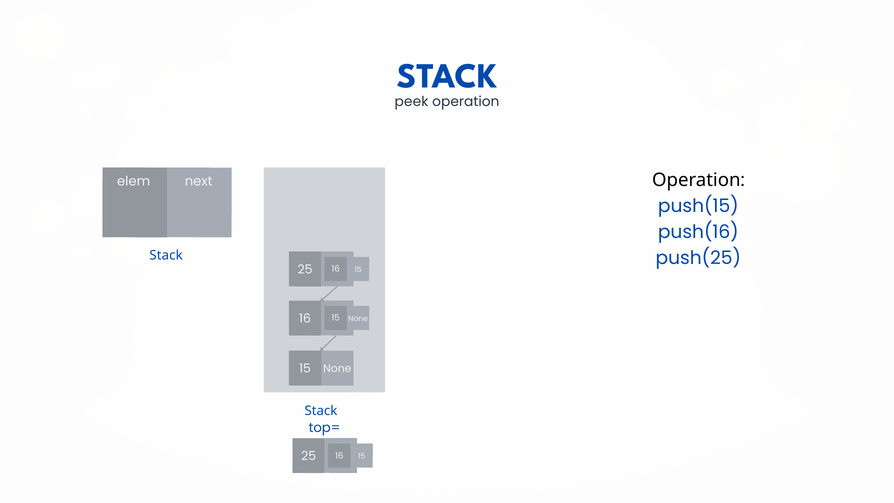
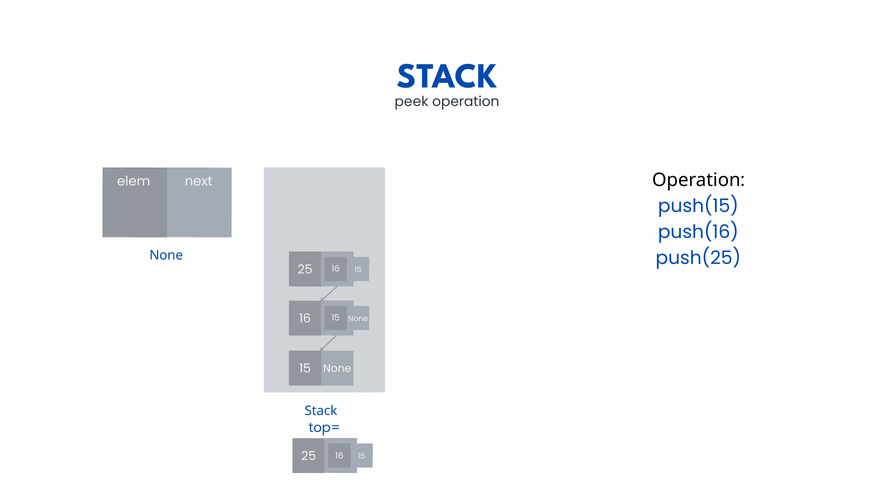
Stack: Stack -> None (166, 255)
